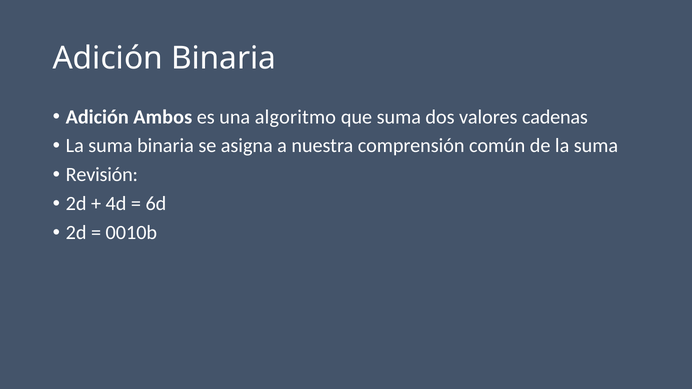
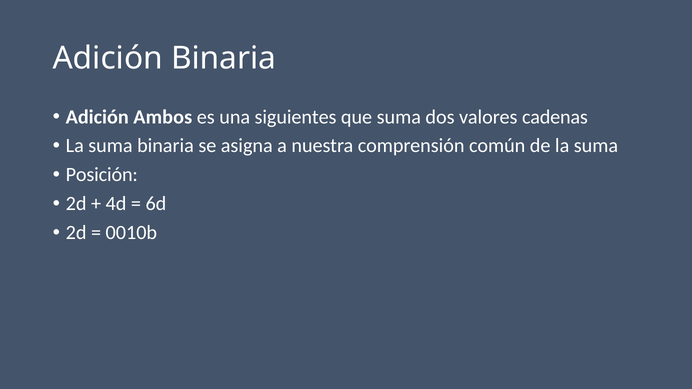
algoritmo: algoritmo -> siguientes (296, 117)
Revisión: Revisión -> Posición (102, 175)
